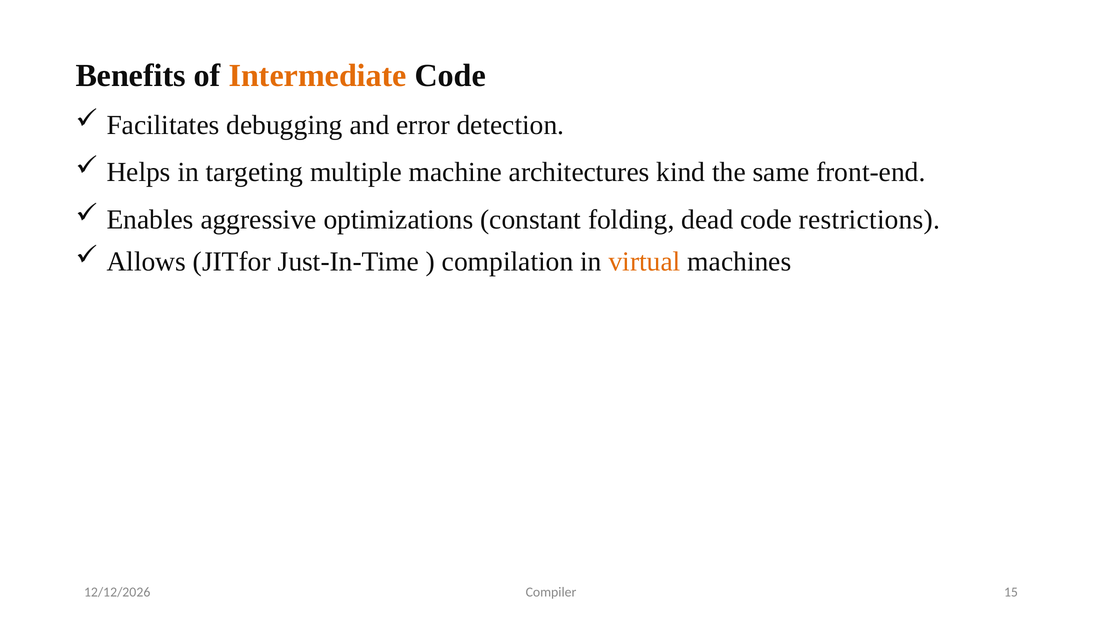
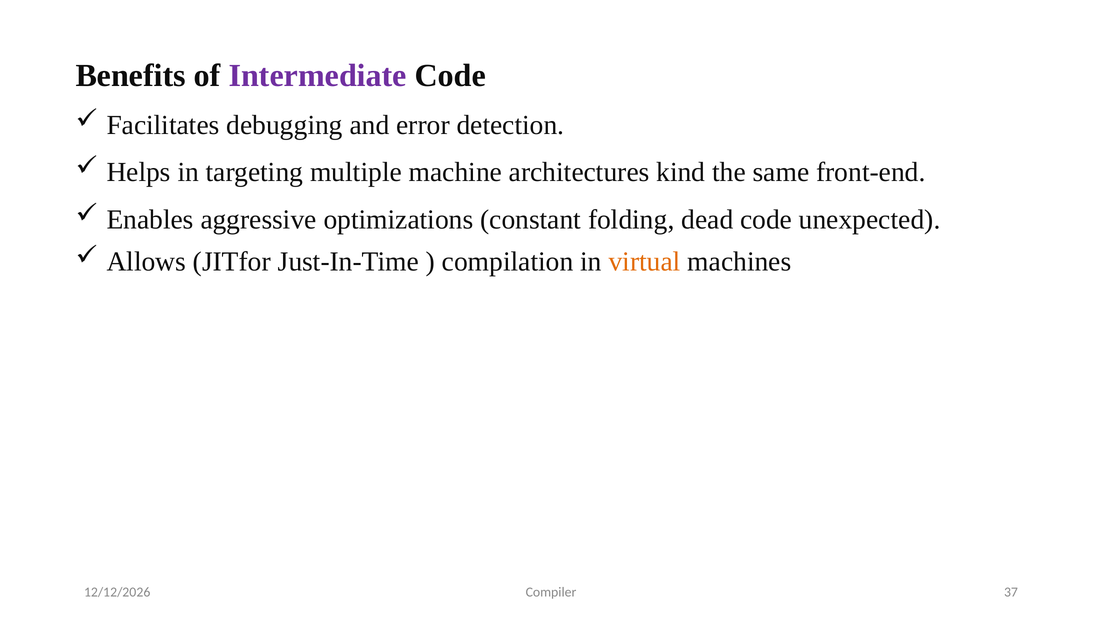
Intermediate colour: orange -> purple (318, 75)
restrictions: restrictions -> unexpected (870, 219)
15: 15 -> 37 (1011, 592)
